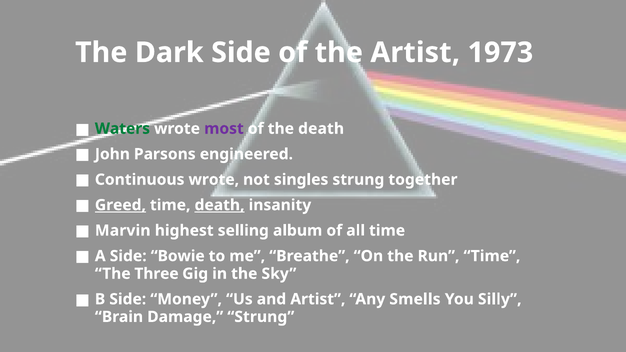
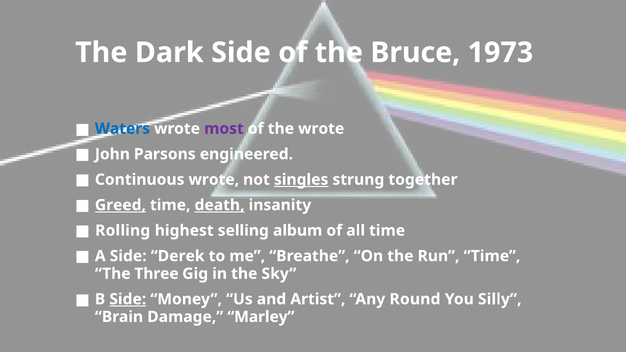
the Artist: Artist -> Bruce (415, 53)
Waters colour: green -> blue (122, 129)
the death: death -> wrote (321, 129)
singles underline: none -> present (301, 180)
Marvin: Marvin -> Rolling (123, 231)
Bowie: Bowie -> Derek (178, 256)
Side underline: none -> present (128, 299)
Smells: Smells -> Round (415, 299)
Damage Strung: Strung -> Marley (261, 317)
